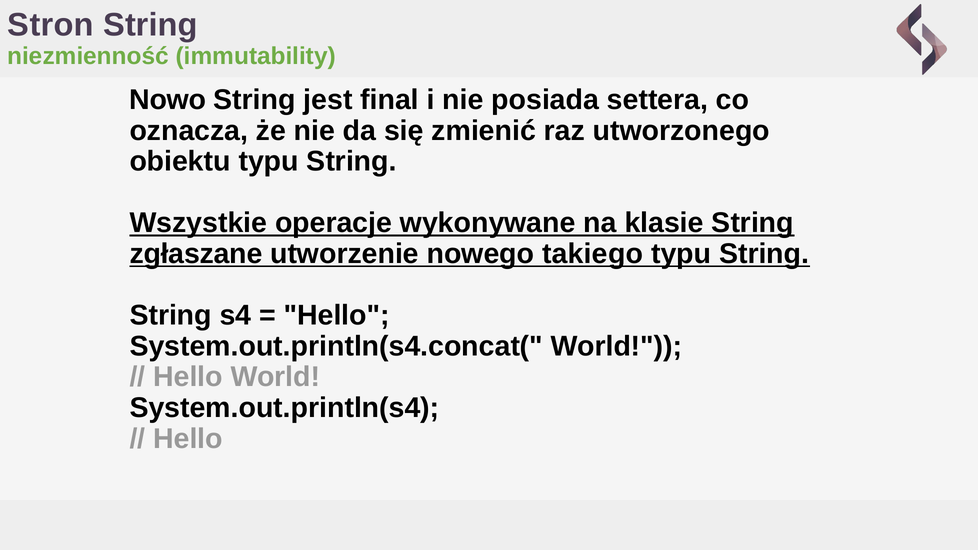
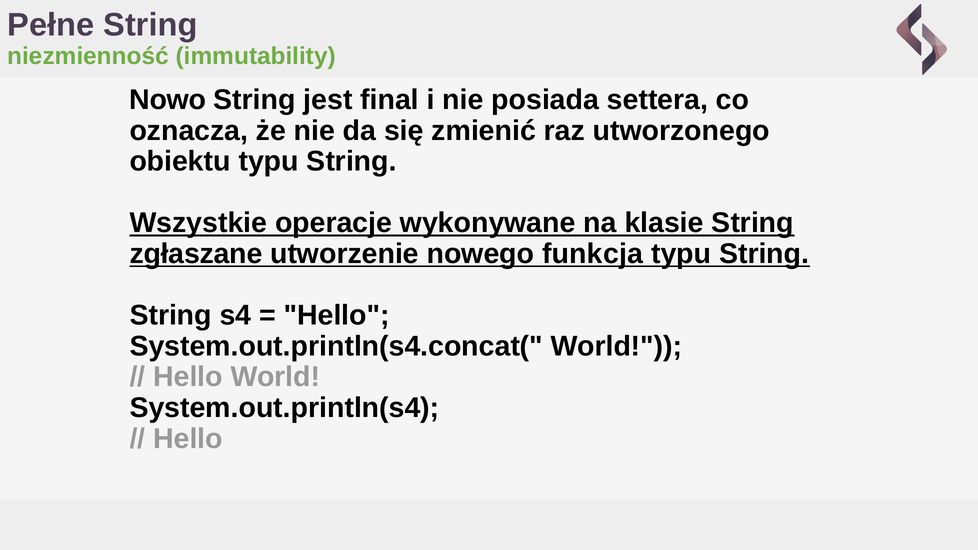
Stron: Stron -> Pełne (51, 25)
takiego: takiego -> funkcja (593, 254)
